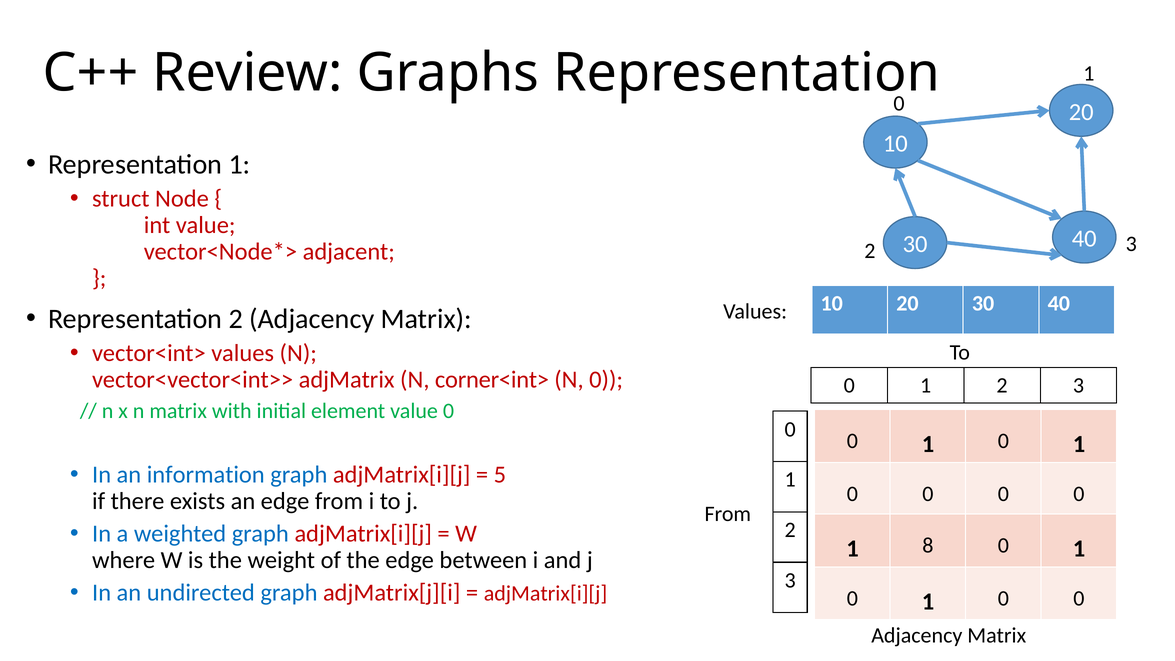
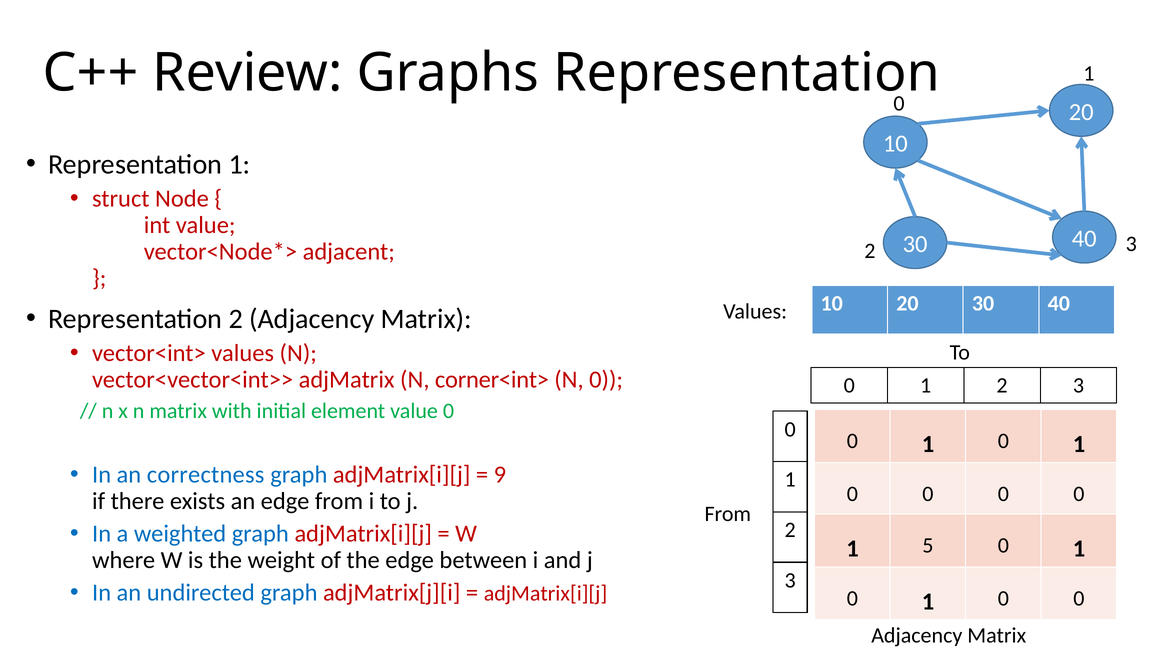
information: information -> correctness (206, 475)
5: 5 -> 9 (500, 475)
8: 8 -> 5 (928, 545)
